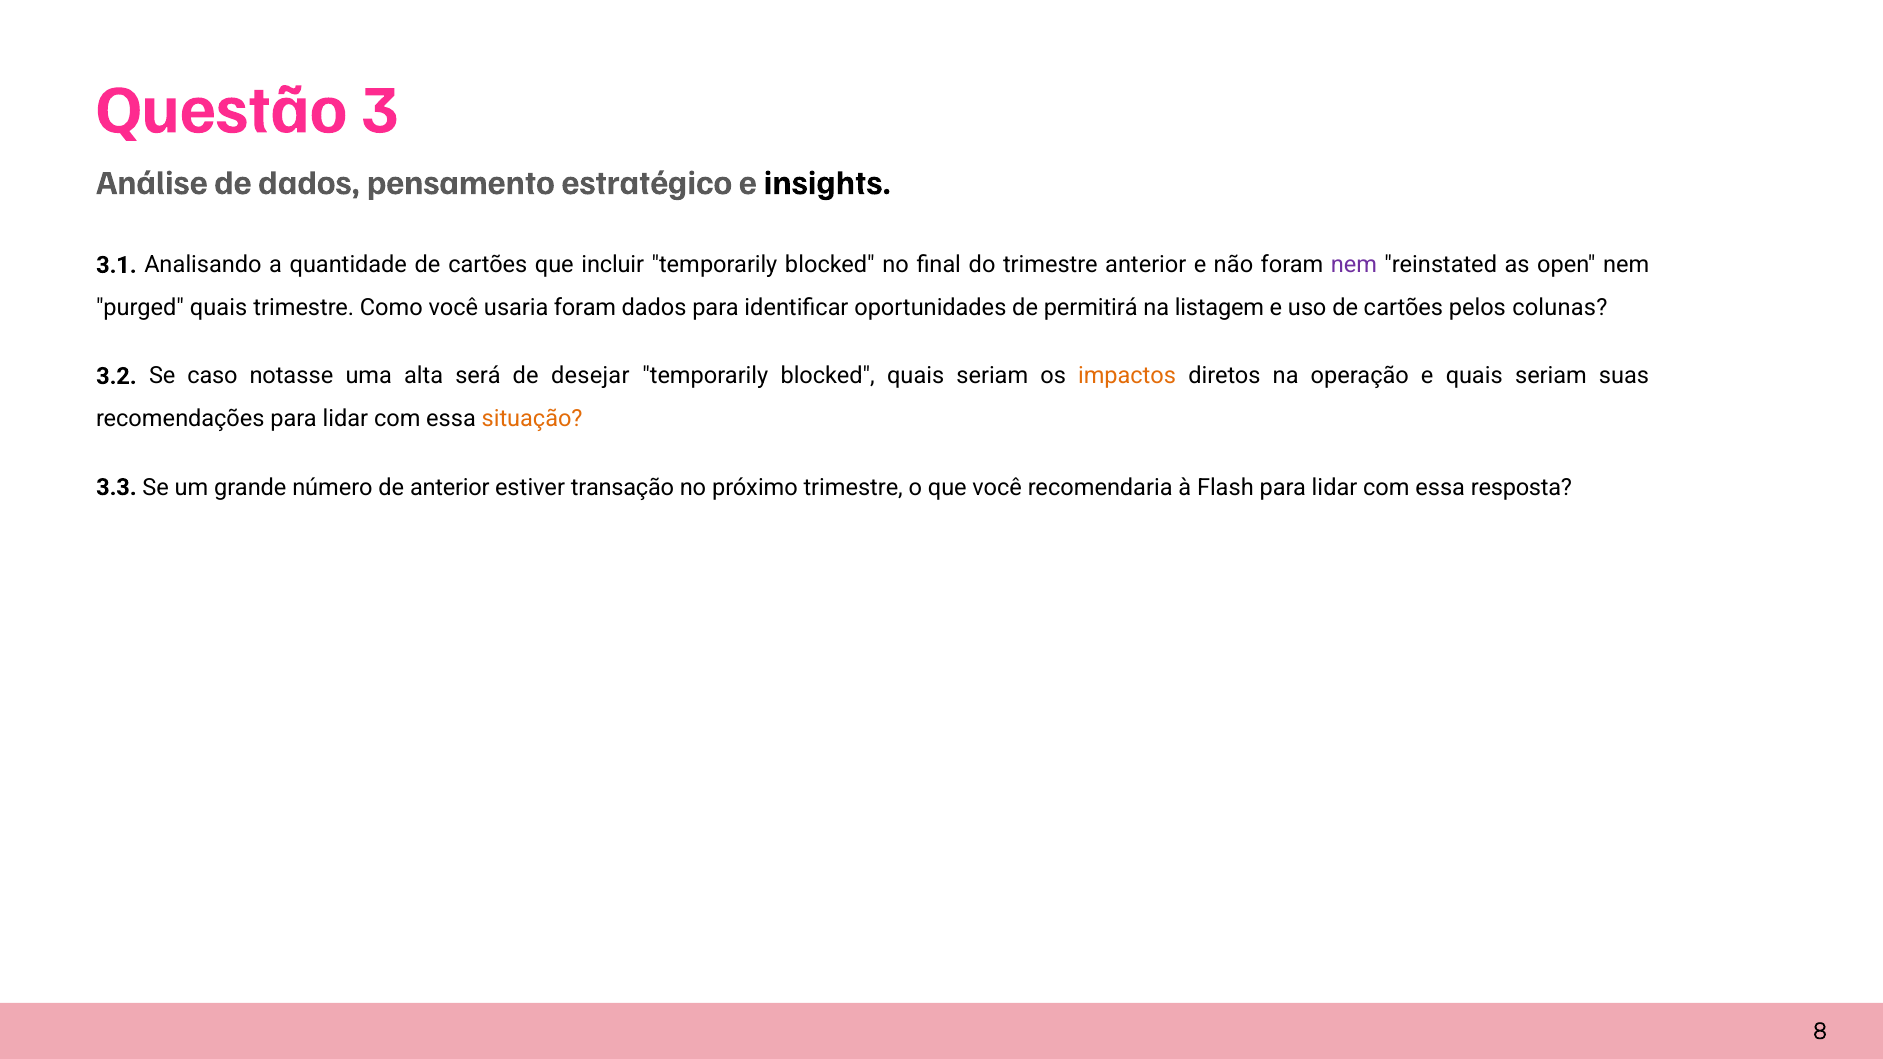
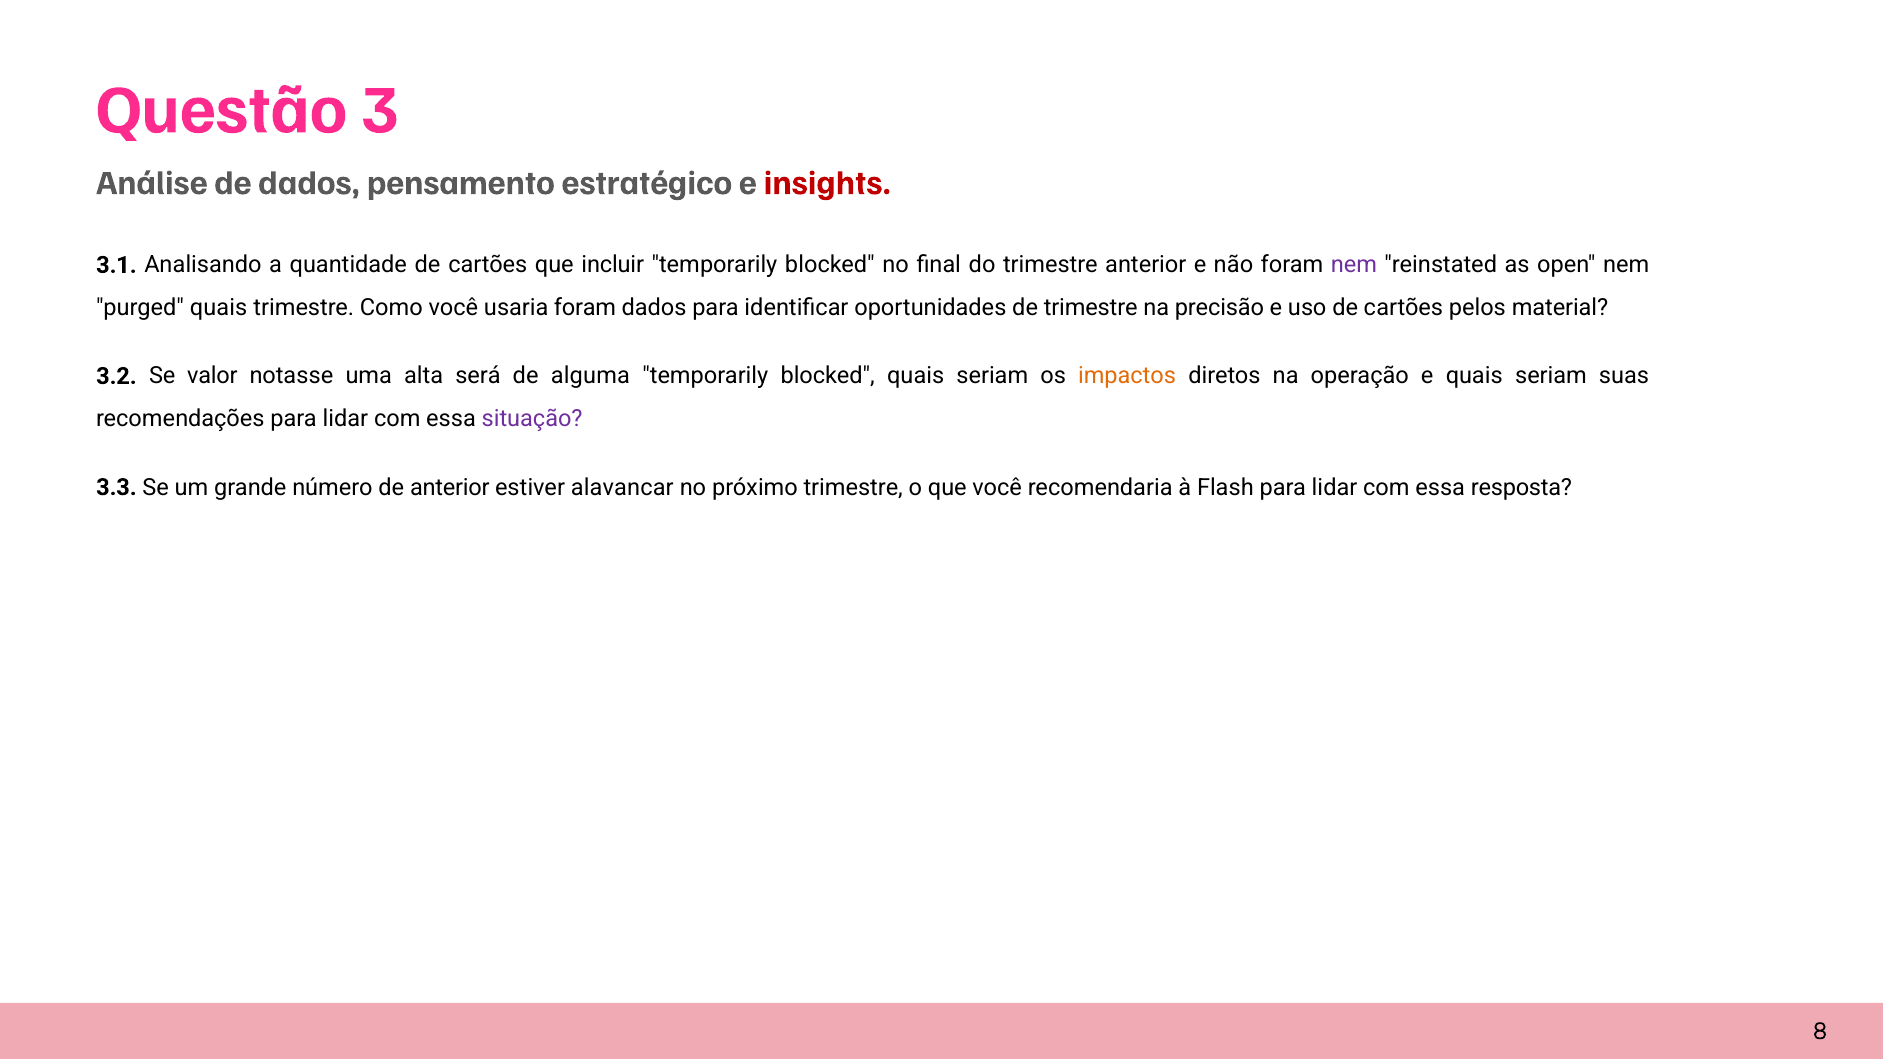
insights colour: black -> red (827, 183)
de permitirá: permitirá -> trimestre (1091, 308)
listagem: listagem -> precisão (1219, 308)
colunas: colunas -> material (1560, 308)
caso: caso -> valor (212, 376)
desejar: desejar -> alguma (590, 376)
situação colour: orange -> purple (532, 419)
transação: transação -> alavancar (622, 487)
